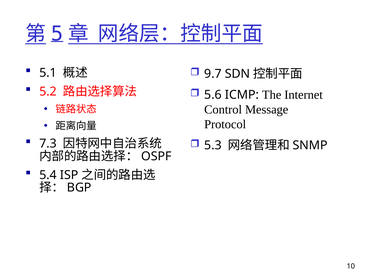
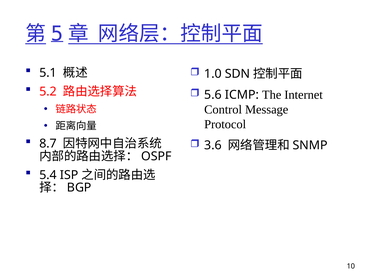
9.7: 9.7 -> 1.0 (213, 74)
7.3: 7.3 -> 8.7 (48, 144)
5.3: 5.3 -> 3.6 (213, 146)
